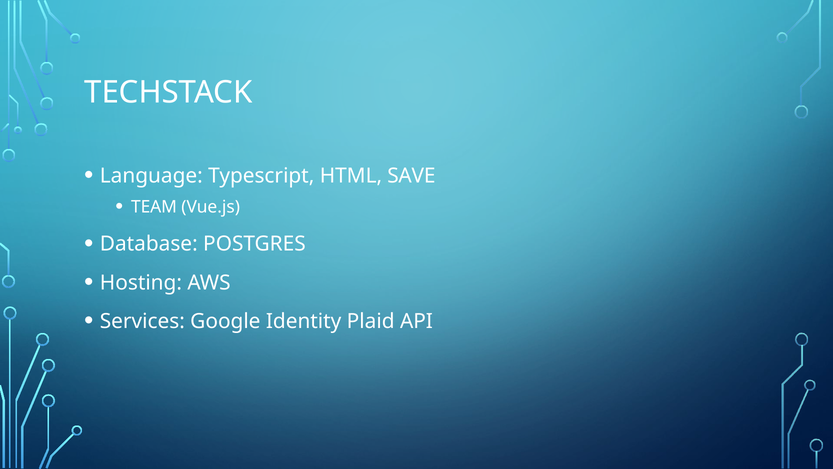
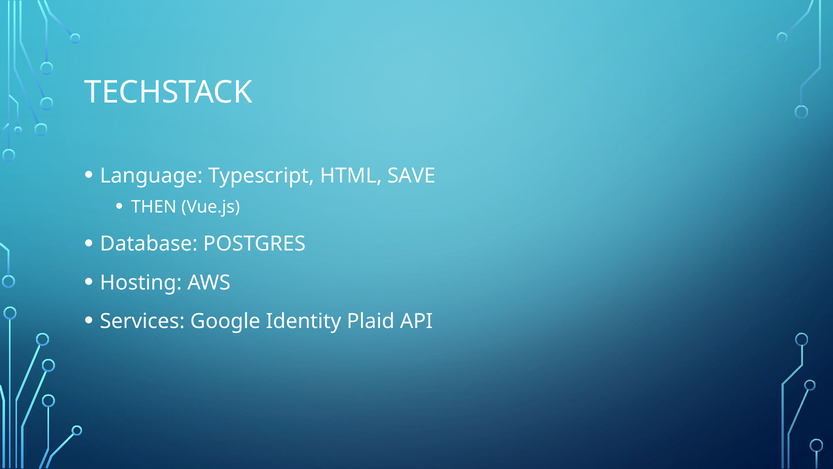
TEAM: TEAM -> THEN (154, 207)
